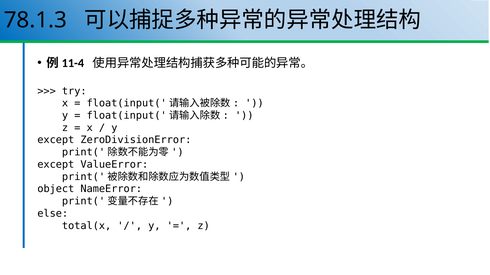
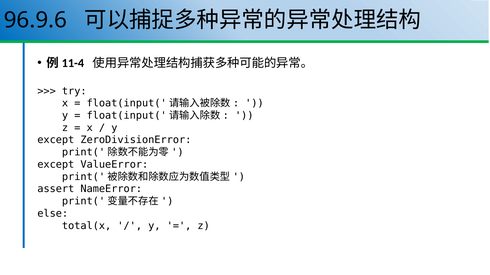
78.1.3: 78.1.3 -> 96.9.6 (35, 20)
object: object -> assert (56, 189)
